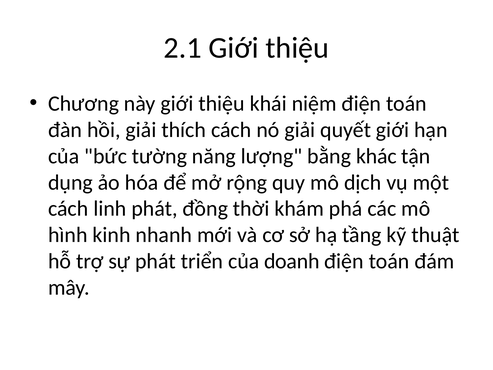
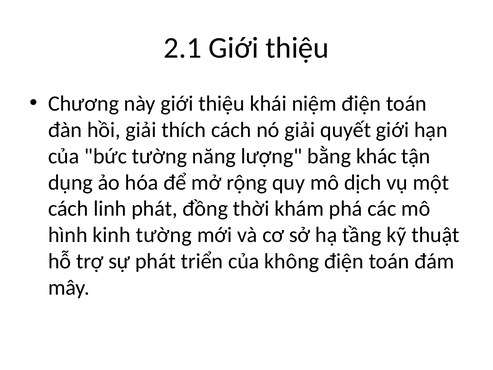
kinh nhanh: nhanh -> tường (164, 235)
doanh: doanh -> không (292, 261)
